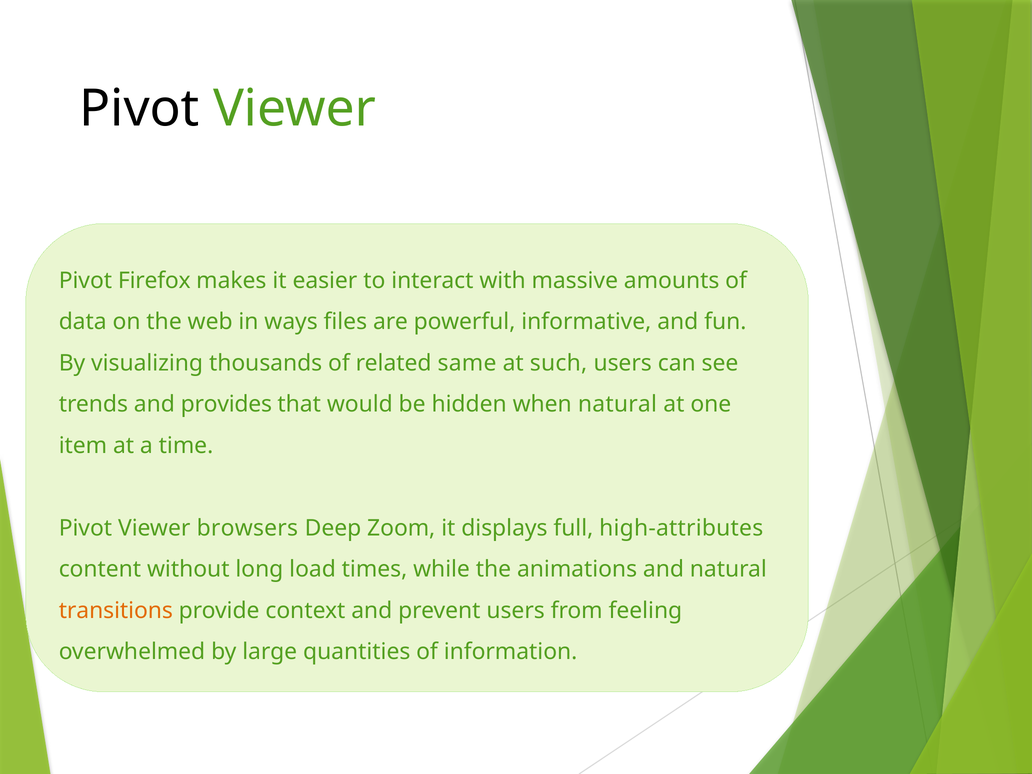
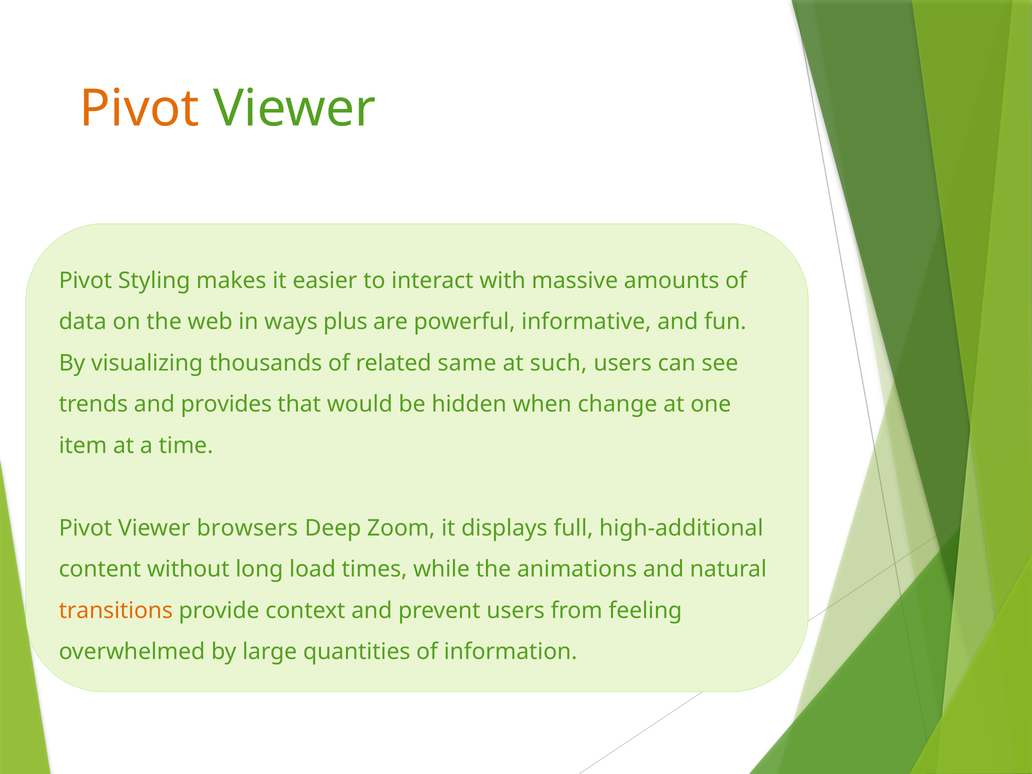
Pivot colour: black -> orange (139, 109)
Firefox: Firefox -> Styling (154, 281)
files: files -> plus (345, 322)
when natural: natural -> change (618, 404)
high-attributes: high-attributes -> high-additional (681, 528)
